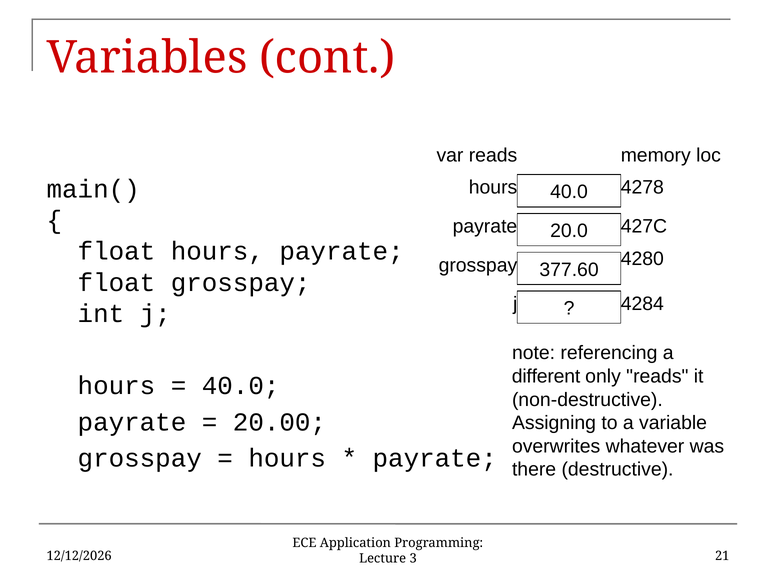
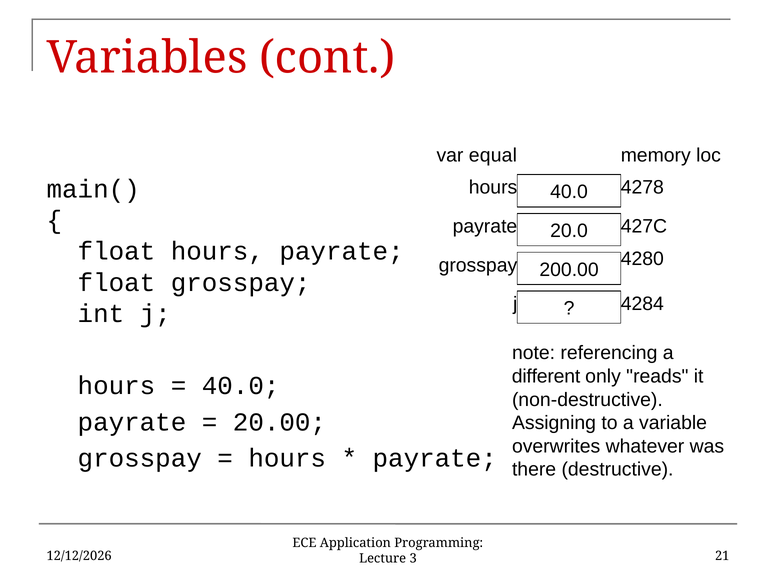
var reads: reads -> equal (493, 155)
377.60: 377.60 -> 200.00 (569, 270)
